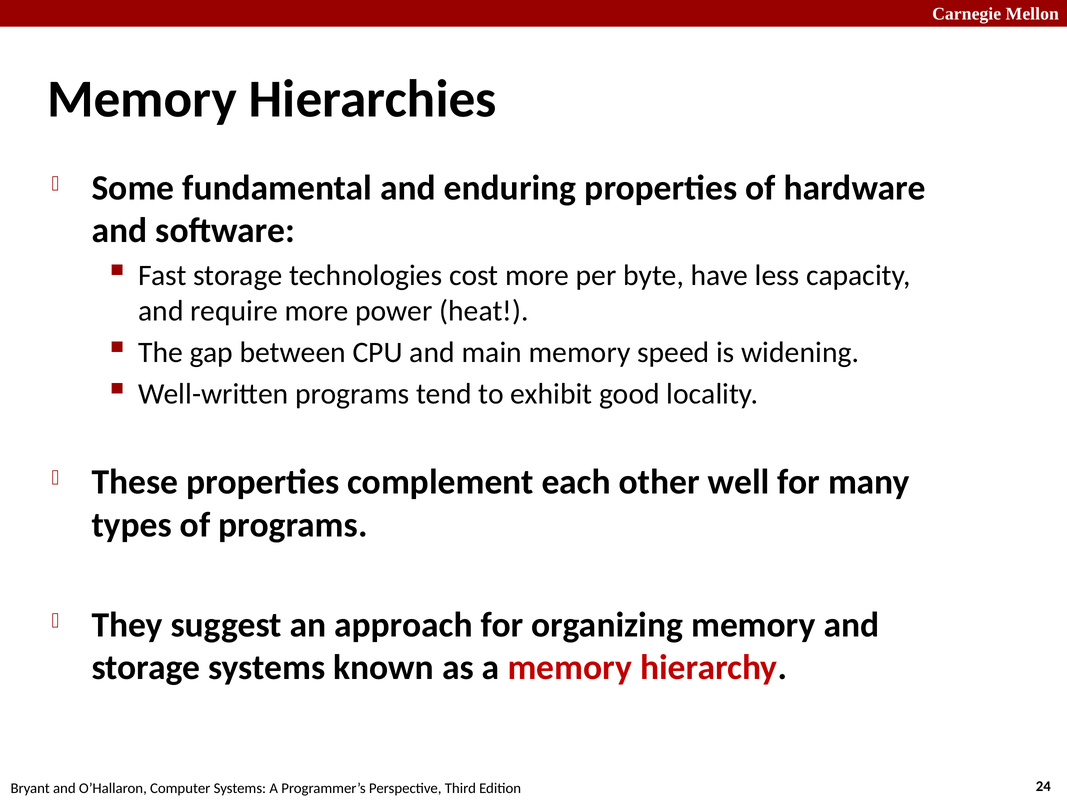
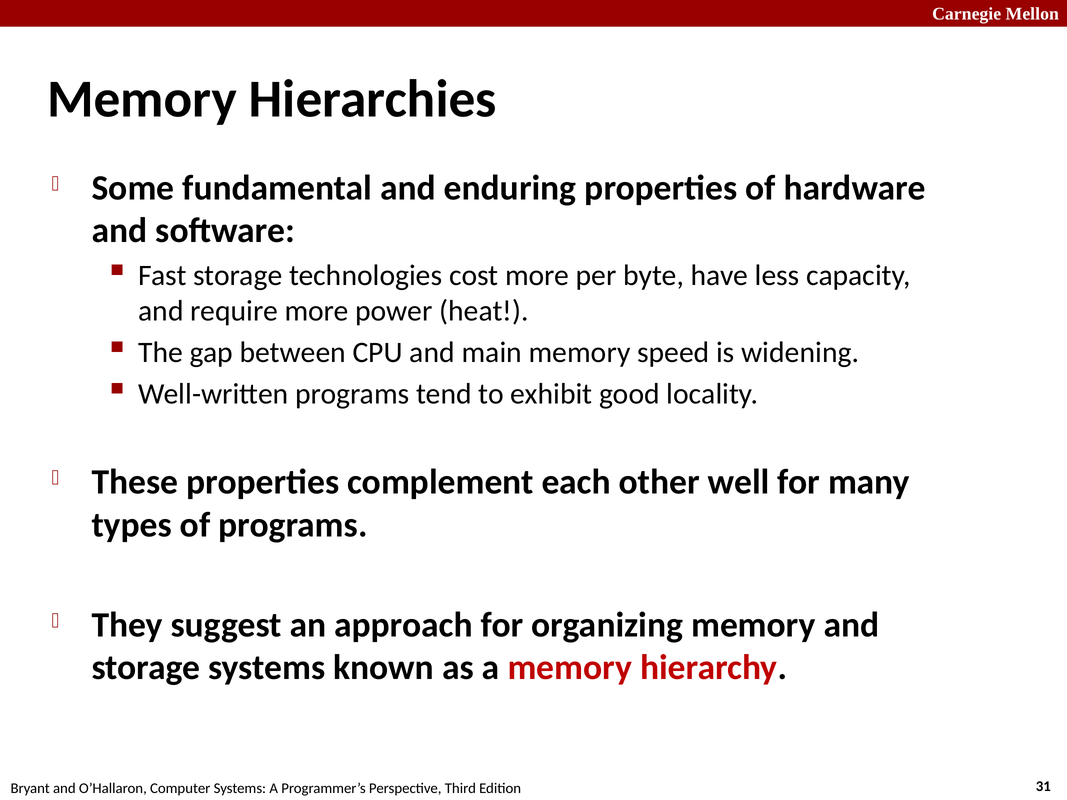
24: 24 -> 31 (1043, 787)
